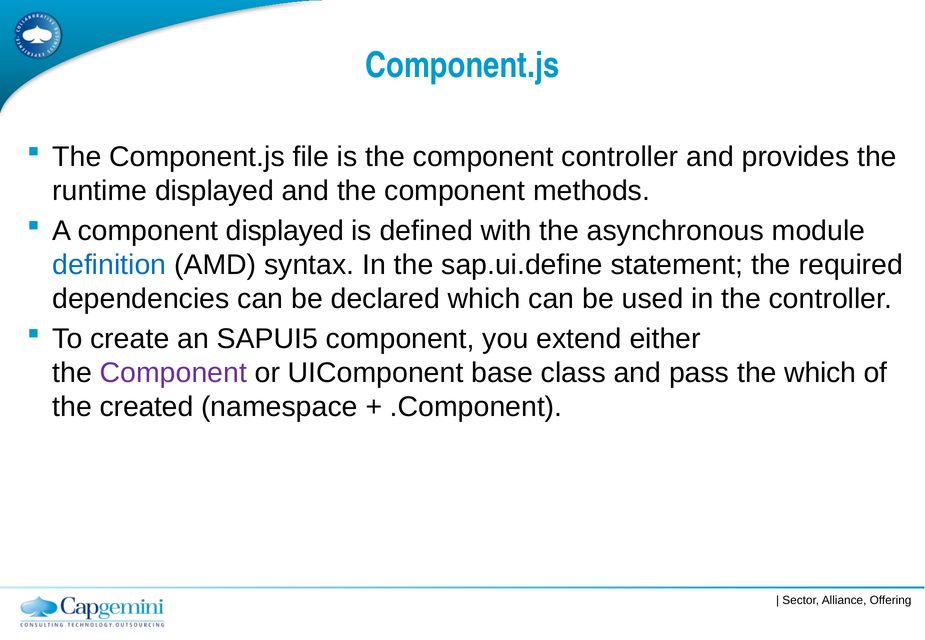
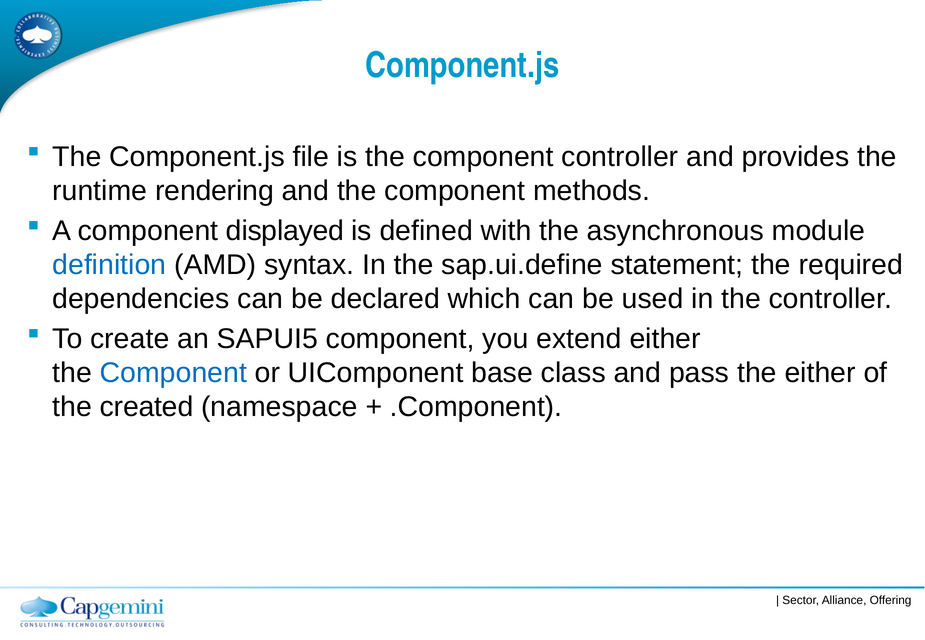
runtime displayed: displayed -> rendering (214, 191)
Component colour: purple -> blue (173, 373)
the which: which -> either (820, 373)
